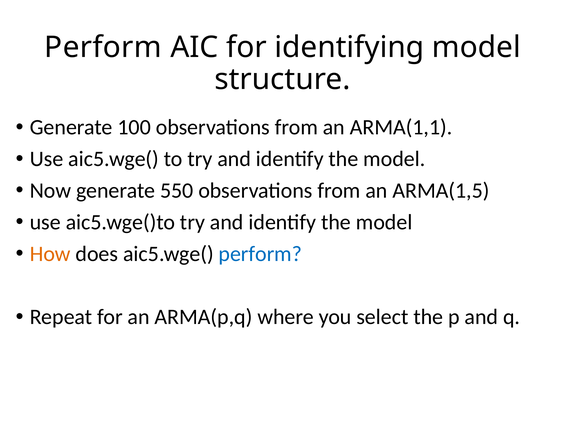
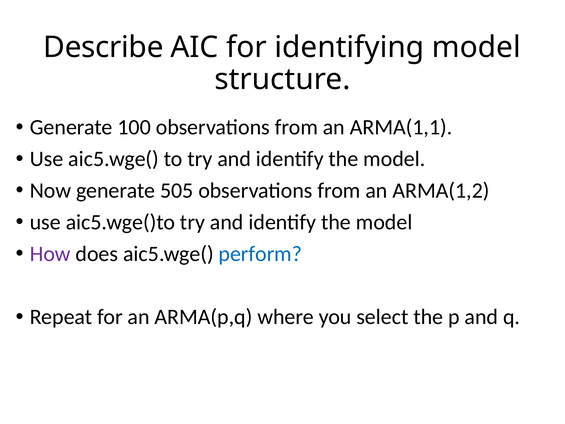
Perform: Perform -> Describe (103, 47)
550: 550 -> 505 (177, 190)
ARMA(1,5: ARMA(1,5 -> ARMA(1,2 (441, 190)
How colour: orange -> purple (50, 254)
